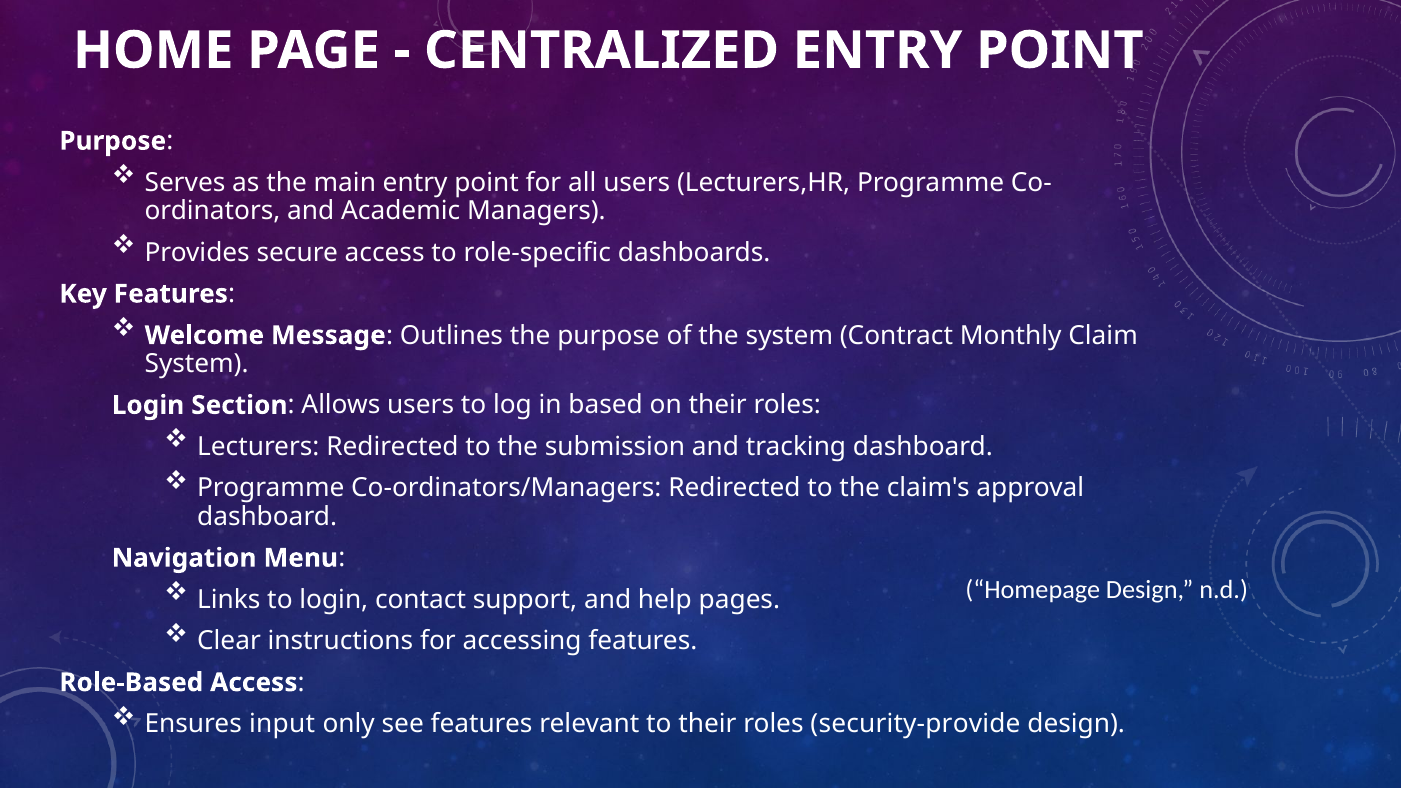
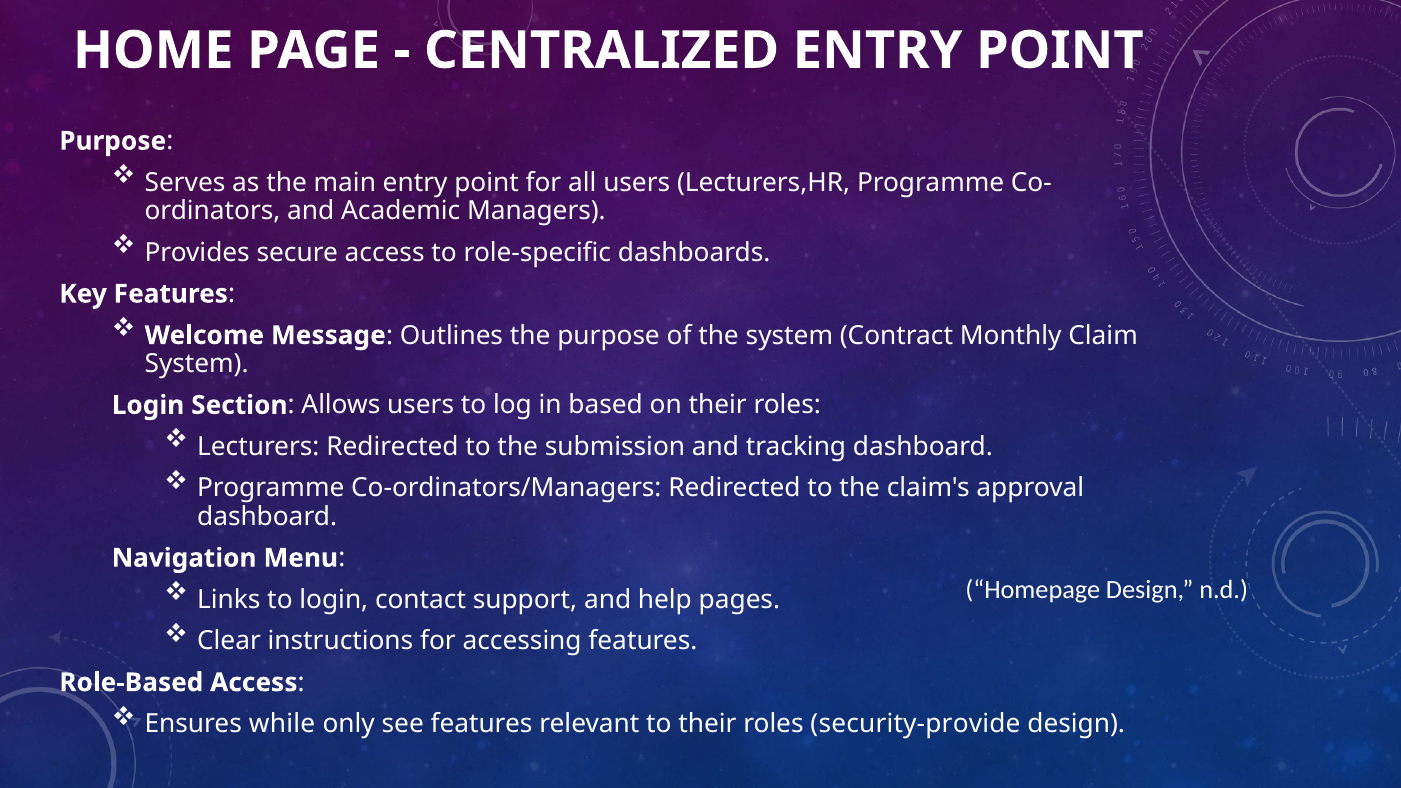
input: input -> while (282, 724)
